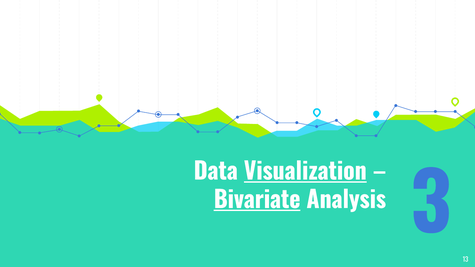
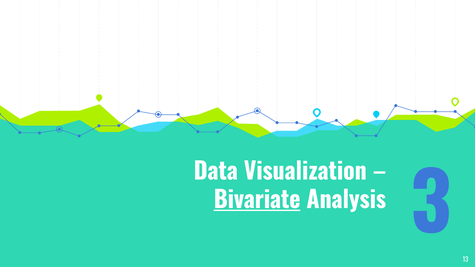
Visualization underline: present -> none (305, 172)
